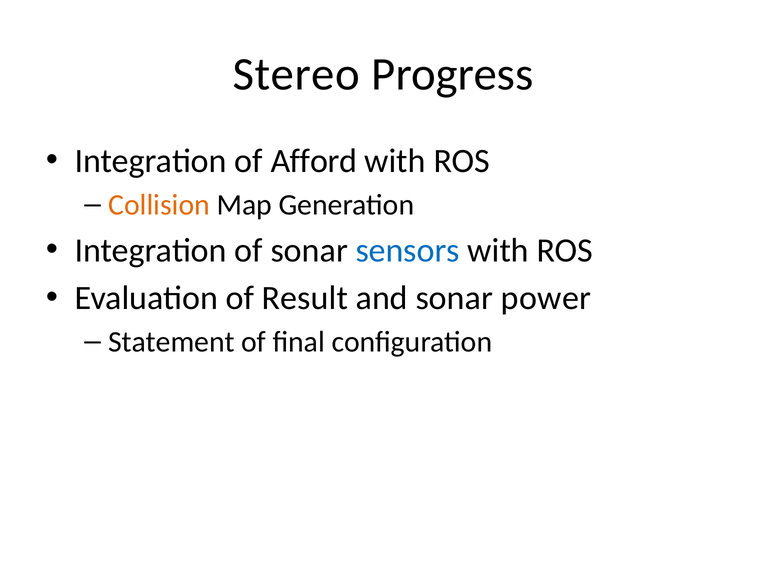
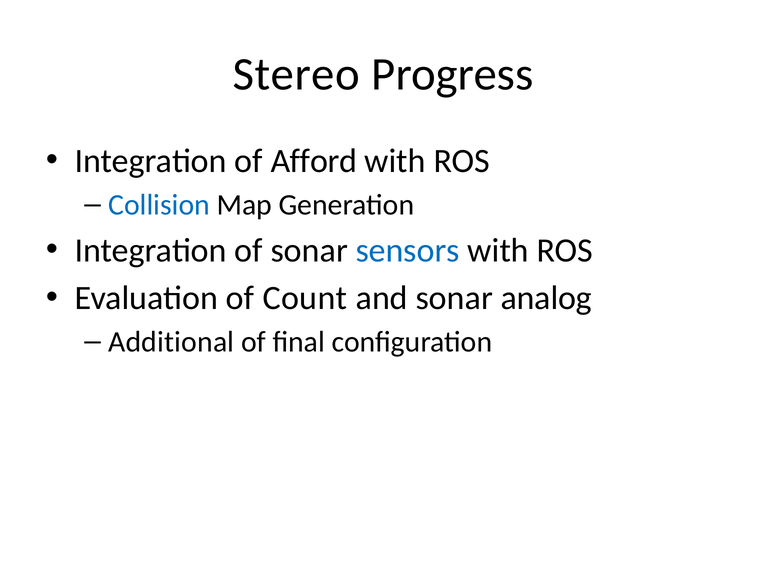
Collision colour: orange -> blue (159, 205)
Result: Result -> Count (305, 298)
power: power -> analog (546, 298)
Statement: Statement -> Additional (171, 342)
